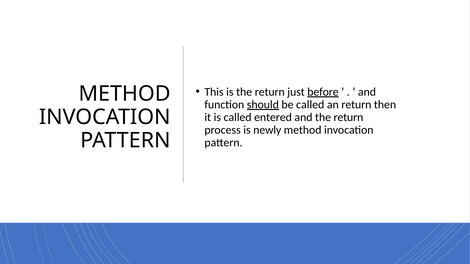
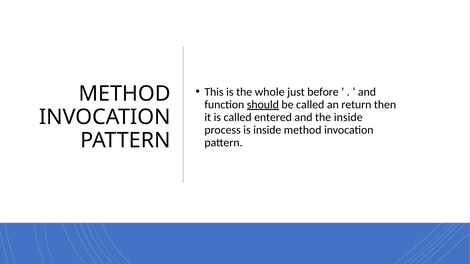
is the return: return -> whole (270, 92)
before underline: present -> none (323, 92)
and the return: return -> inside (348, 117)
is newly: newly -> inside (267, 130)
